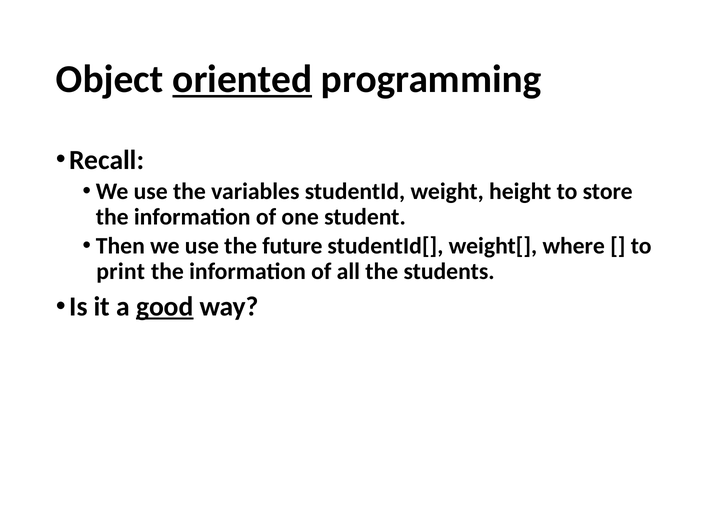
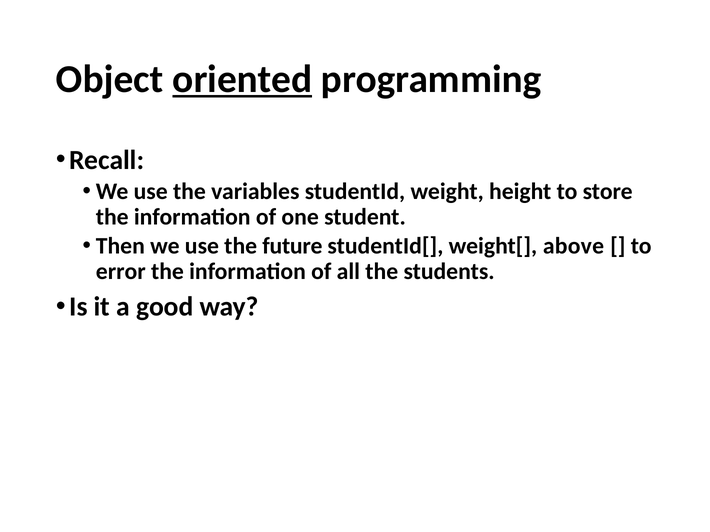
where: where -> above (574, 246)
print: print -> error (121, 272)
good underline: present -> none (165, 307)
